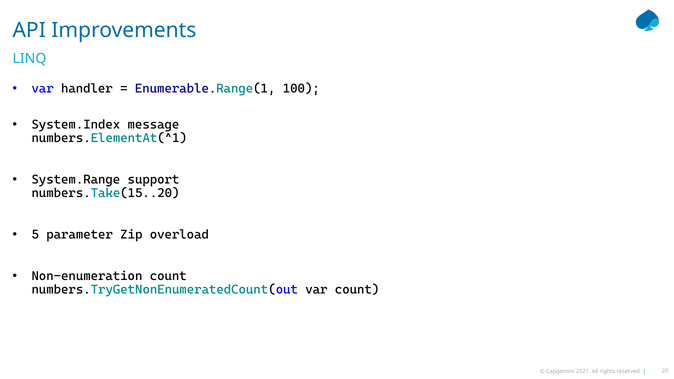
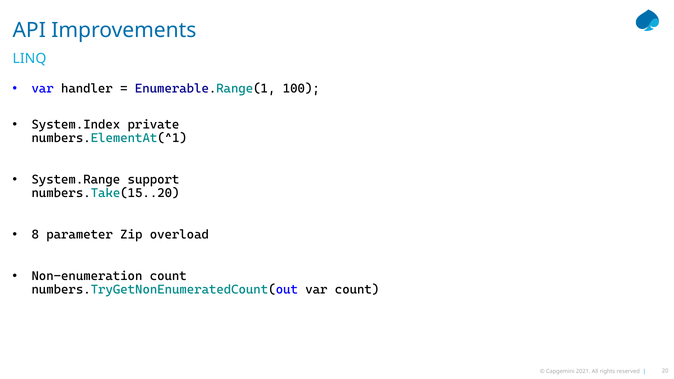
message: message -> private (153, 125)
5: 5 -> 8 (35, 235)
